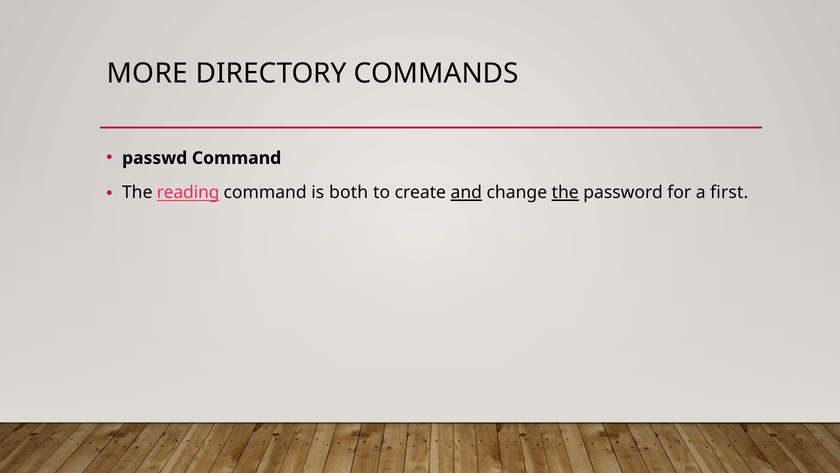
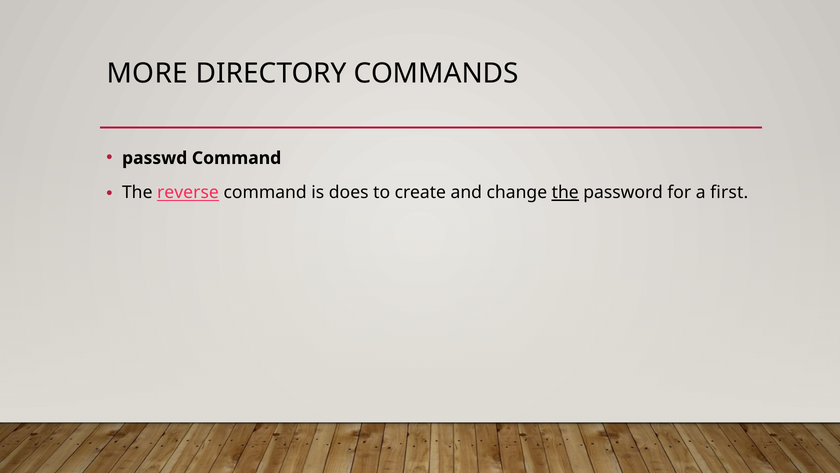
reading: reading -> reverse (188, 192)
both: both -> does (349, 192)
and underline: present -> none (466, 192)
